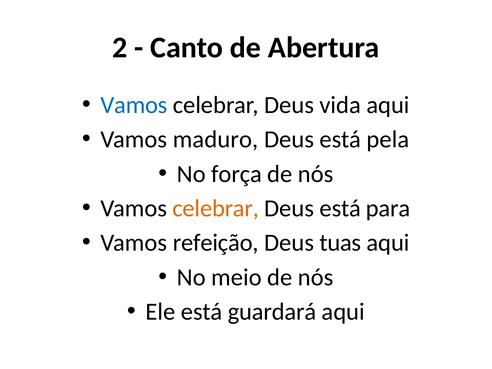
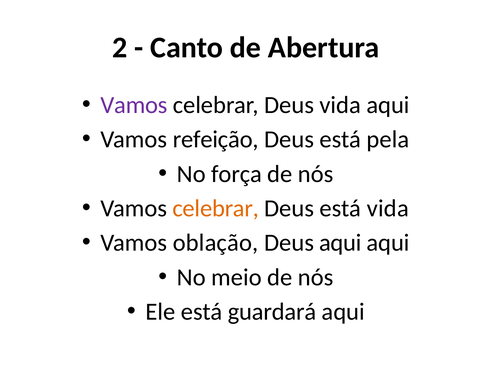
Vamos colour: blue -> purple (134, 105)
maduro: maduro -> refeição (216, 139)
está para: para -> vida (388, 208)
refeição: refeição -> oblação (216, 243)
Deus tuas: tuas -> aqui (340, 243)
